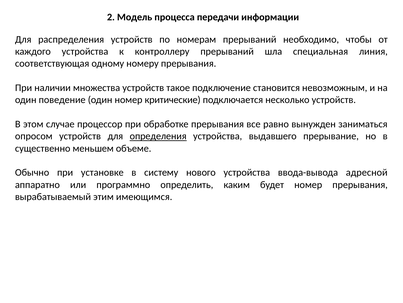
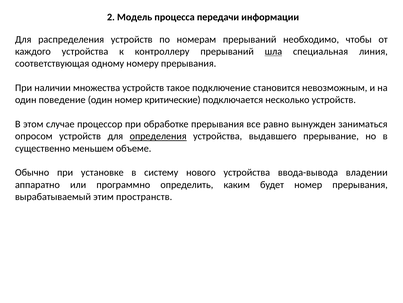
шла underline: none -> present (273, 51)
адресной: адресной -> владении (367, 172)
имеющимся: имеющимся -> пространств (144, 196)
